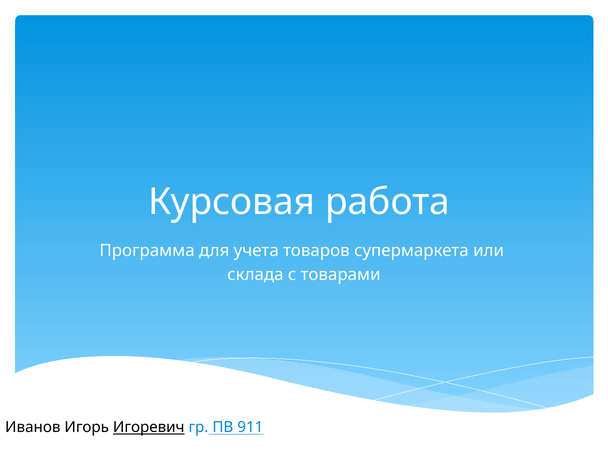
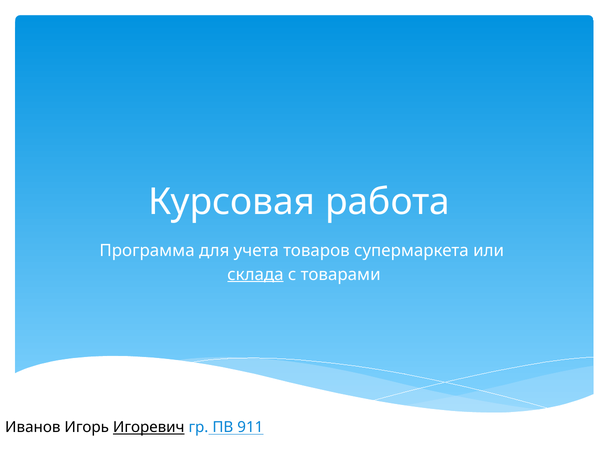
склада underline: none -> present (255, 274)
